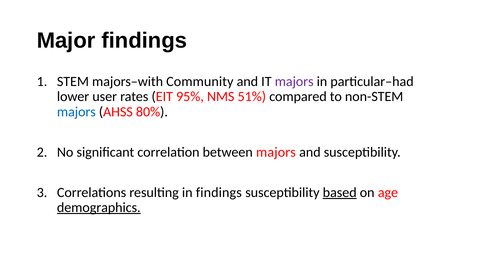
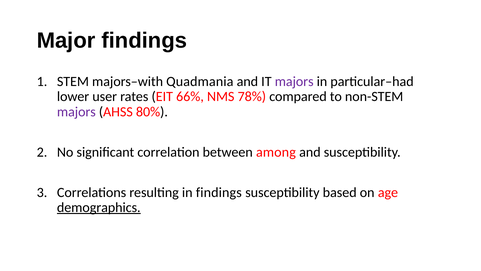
Community: Community -> Quadmania (200, 81)
95%: 95% -> 66% (190, 96)
51%: 51% -> 78% (252, 96)
majors colour: blue -> purple (76, 112)
between majors: majors -> among (276, 152)
based underline: present -> none (340, 192)
